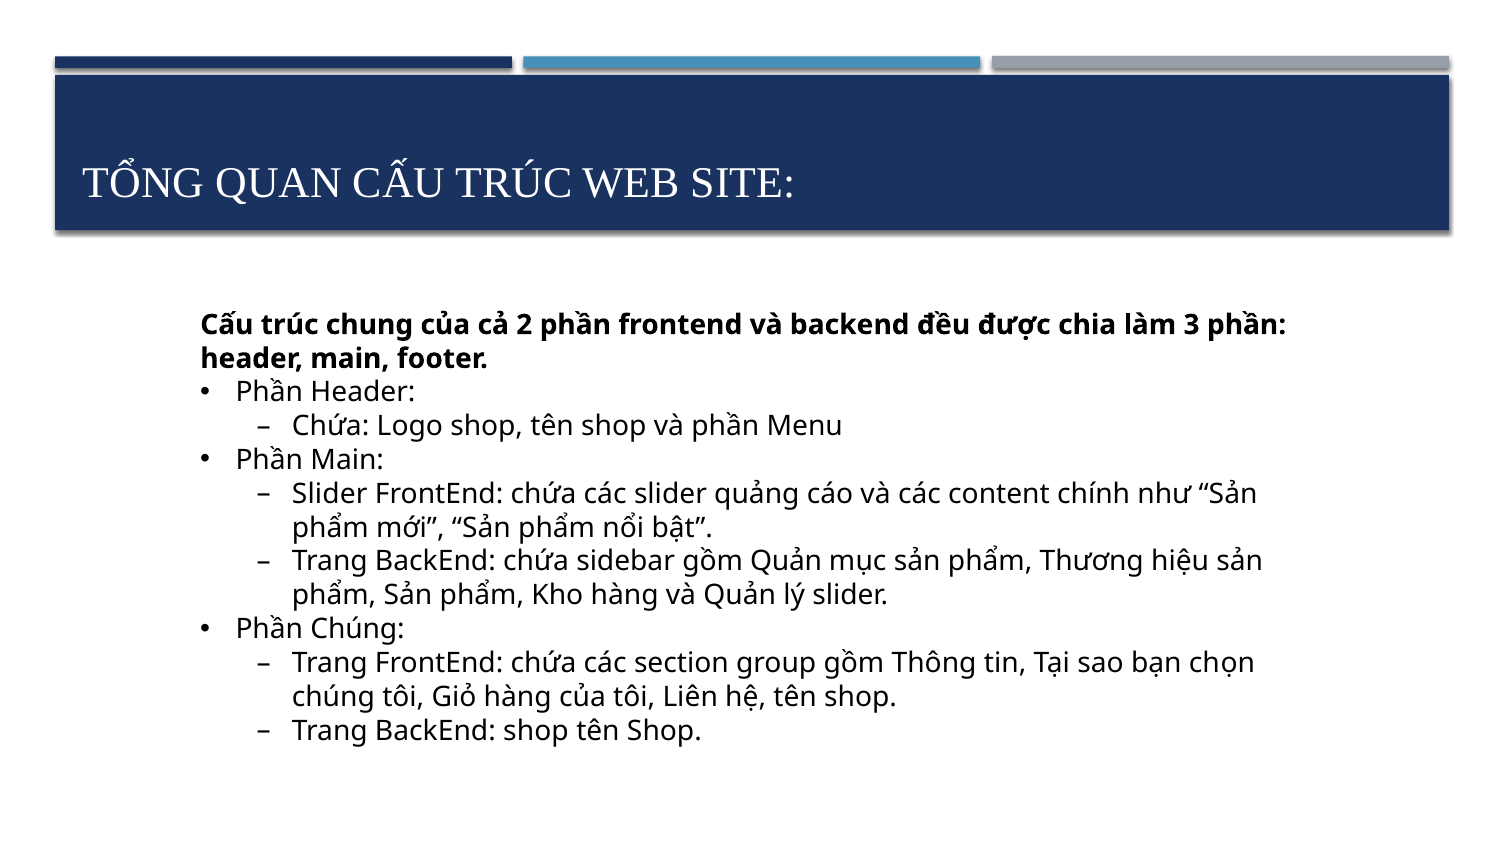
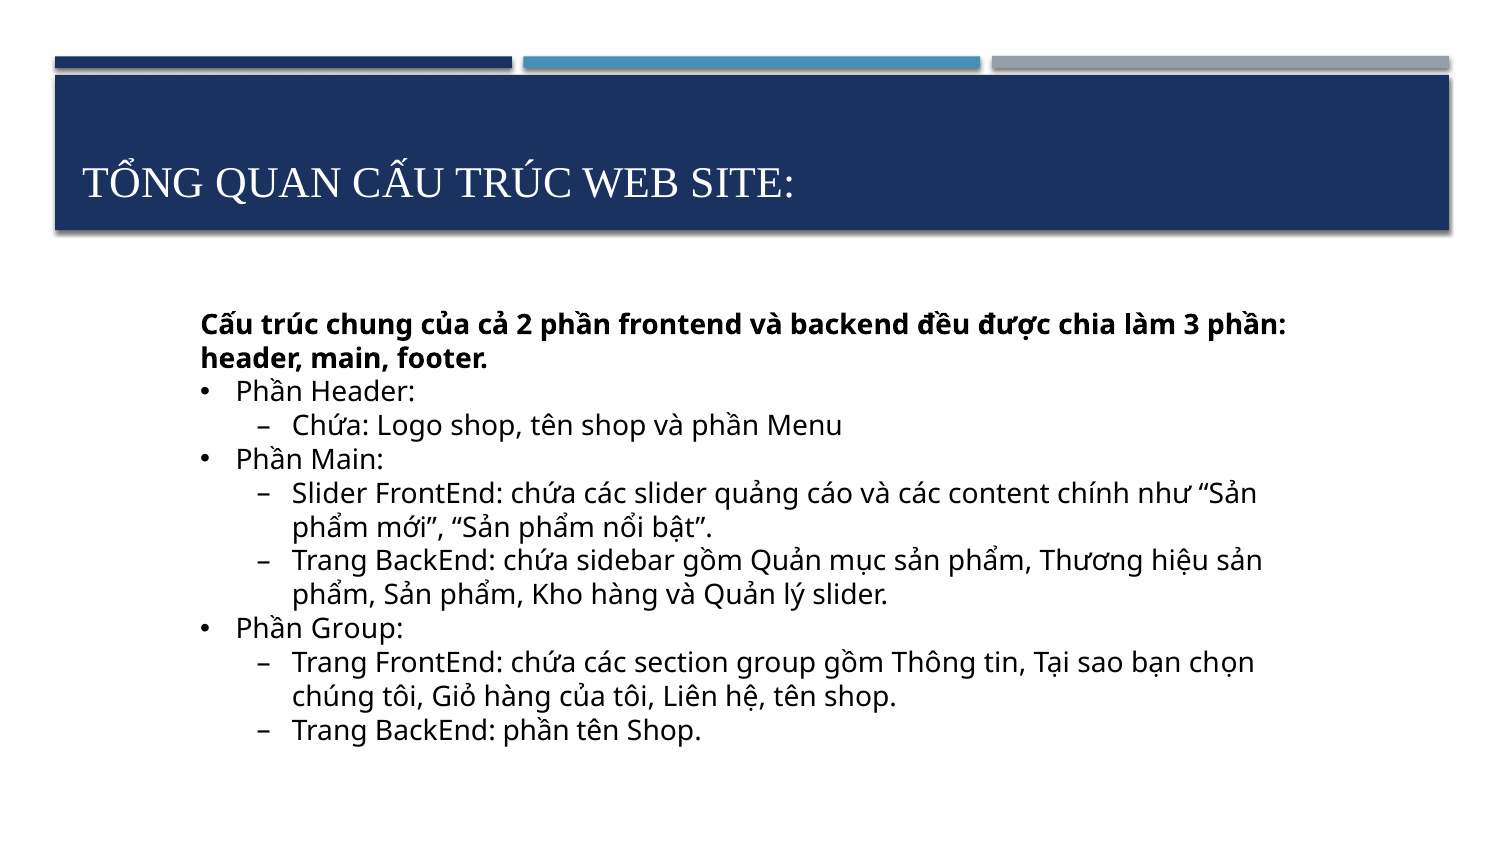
Phần Chúng: Chúng -> Group (357, 629)
BackEnd shop: shop -> phần (536, 731)
